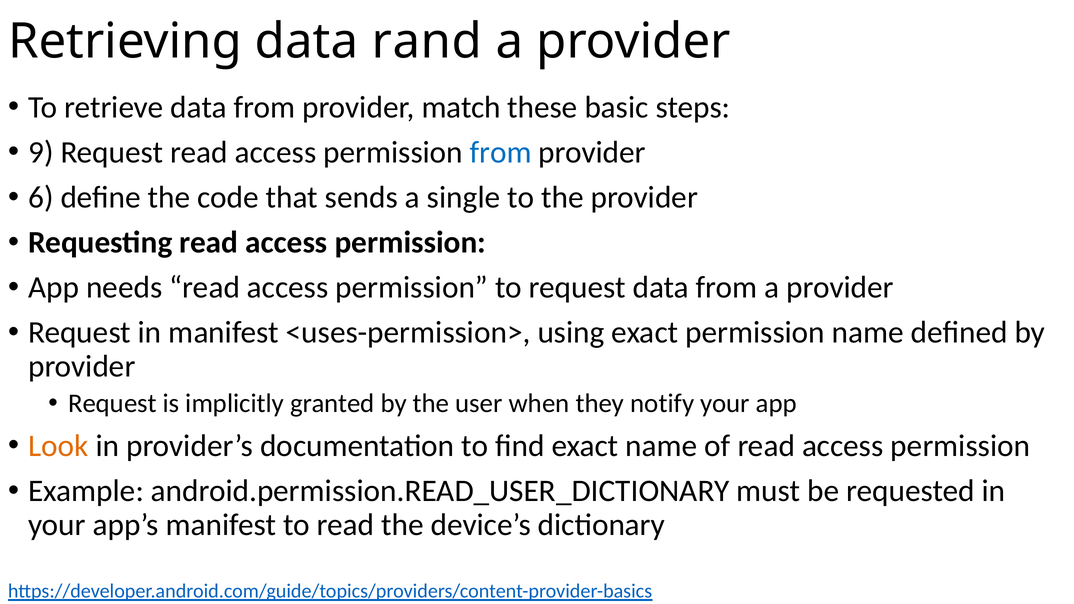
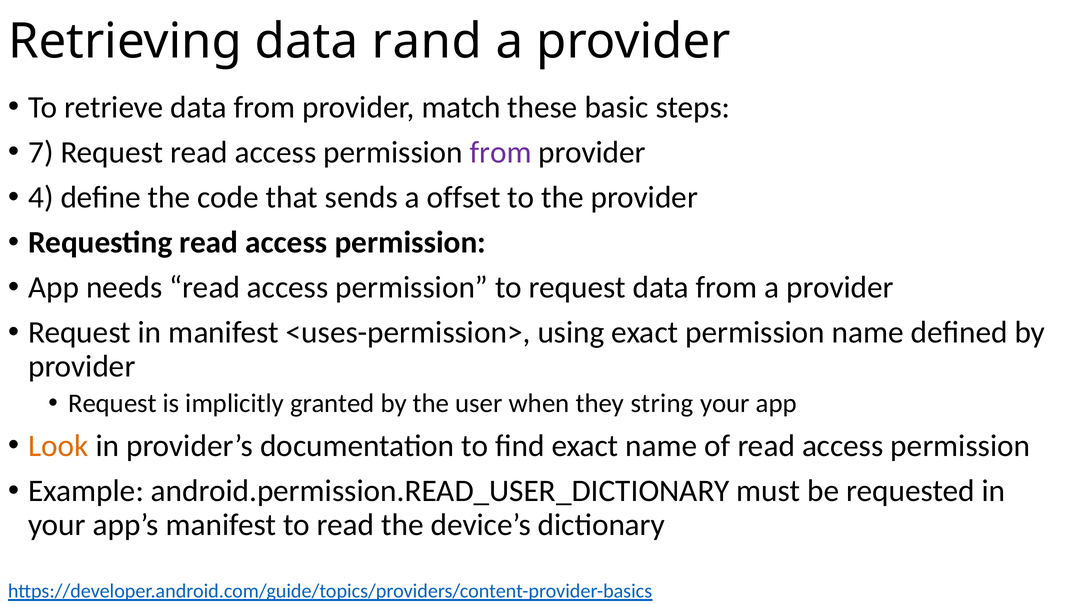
9: 9 -> 7 (41, 152)
from colour: blue -> purple (501, 152)
6: 6 -> 4 (41, 197)
single: single -> offset (464, 197)
notify: notify -> string (662, 403)
